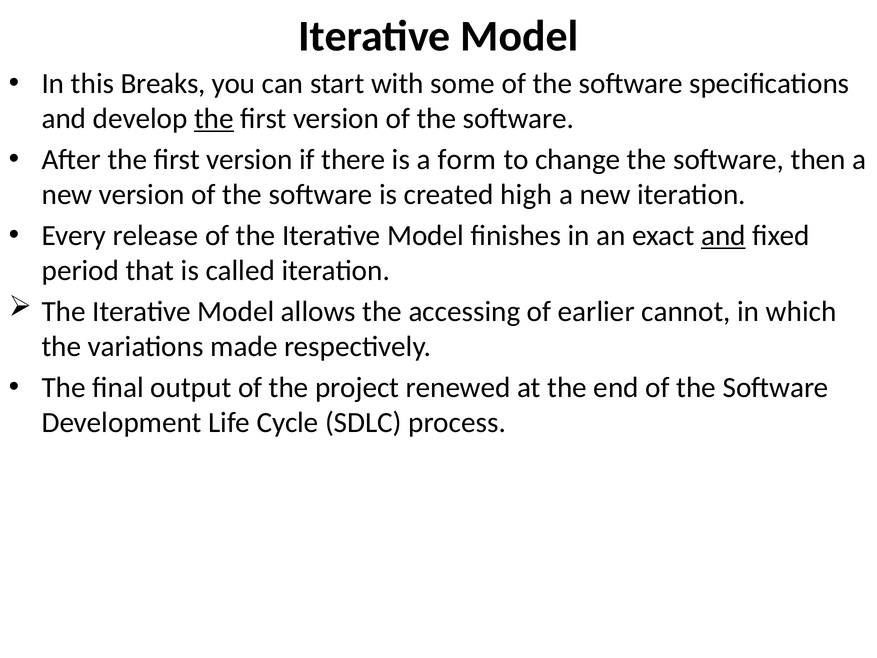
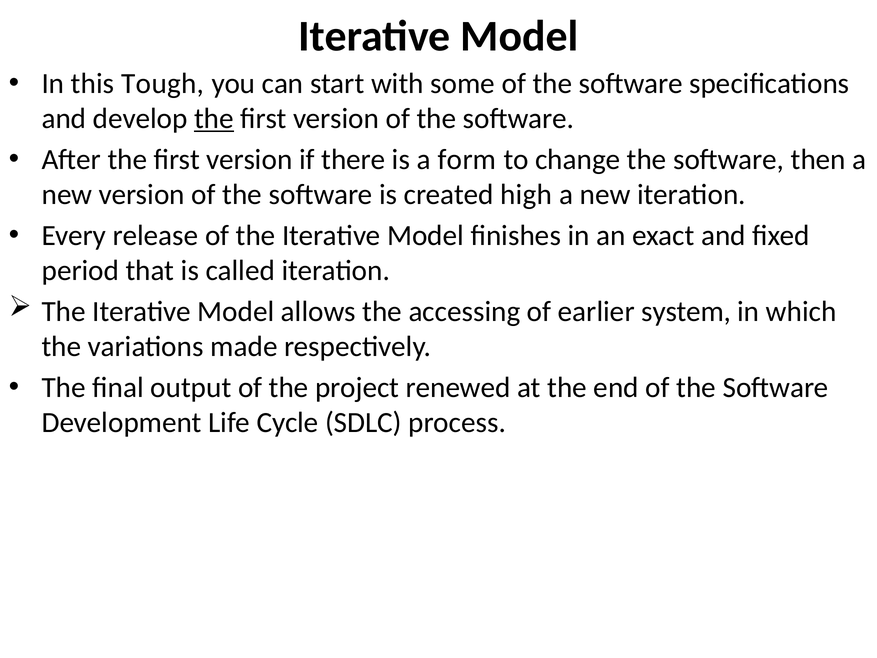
Breaks: Breaks -> Tough (163, 84)
and underline: present -> none (723, 235)
cannot: cannot -> system (686, 311)
